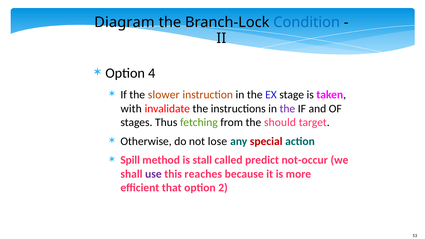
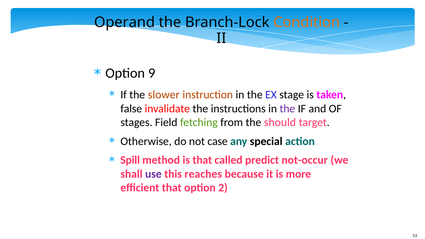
Diagram: Diagram -> Operand (124, 22)
Condition colour: blue -> orange (307, 22)
4: 4 -> 9 (152, 73)
with: with -> false (131, 109)
Thus: Thus -> Field (166, 122)
lose: lose -> case (218, 141)
special colour: red -> black (266, 141)
is stall: stall -> that (202, 160)
